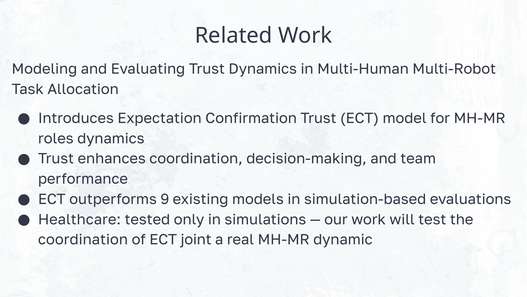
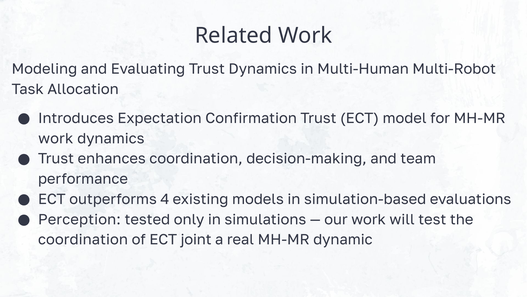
roles: roles -> work (56, 138)
9: 9 -> 4 (165, 199)
Healthcare: Healthcare -> Perception (79, 219)
